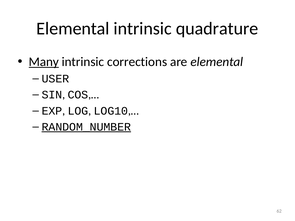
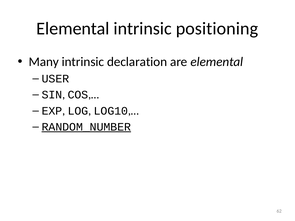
quadrature: quadrature -> positioning (217, 29)
Many underline: present -> none (44, 62)
corrections: corrections -> declaration (137, 62)
